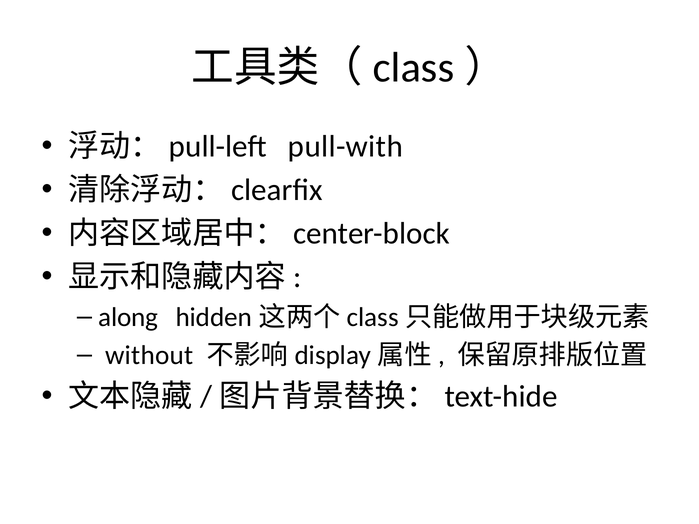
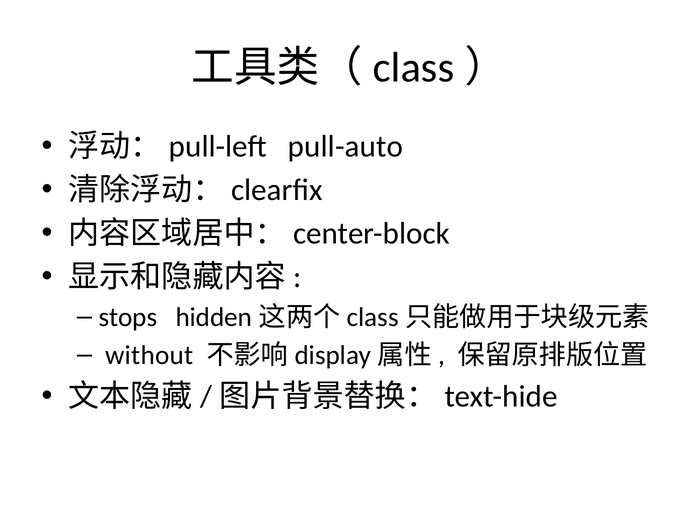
pull-with: pull-with -> pull-auto (345, 147)
along: along -> stops (128, 317)
